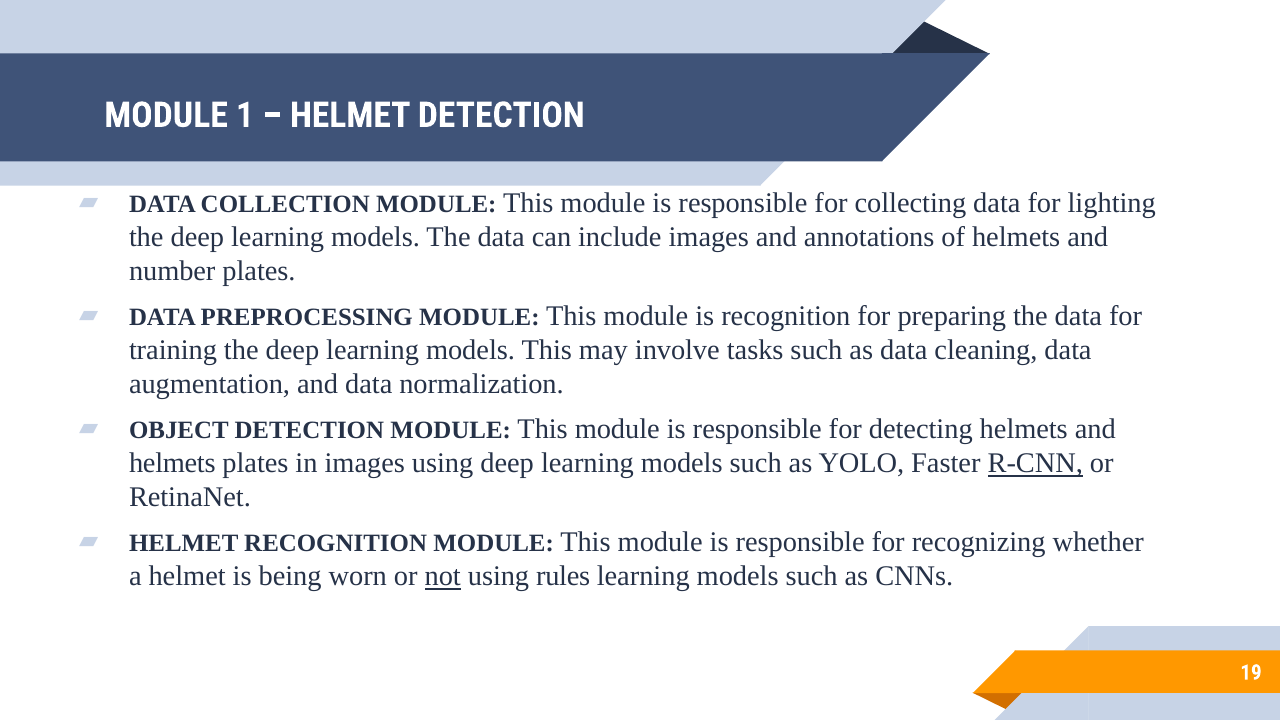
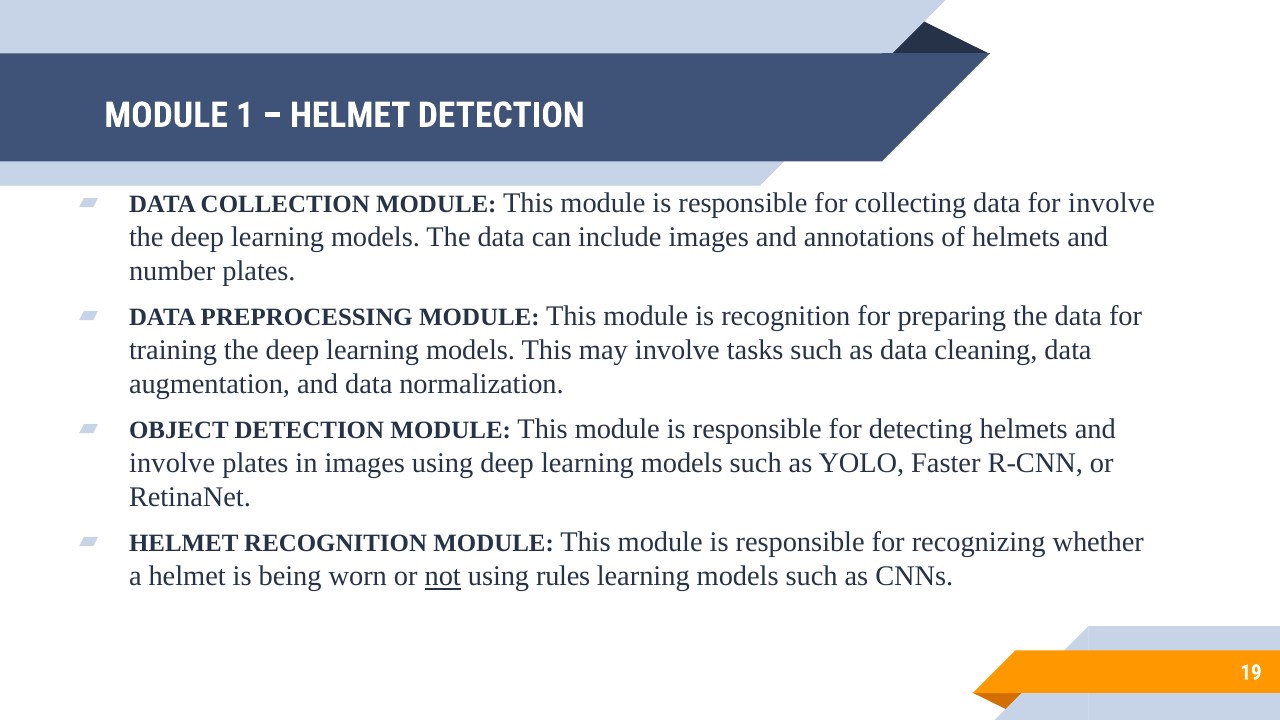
for lighting: lighting -> involve (1112, 203)
helmets: helmets -> involve (172, 464)
R-CNN underline: present -> none (1035, 464)
